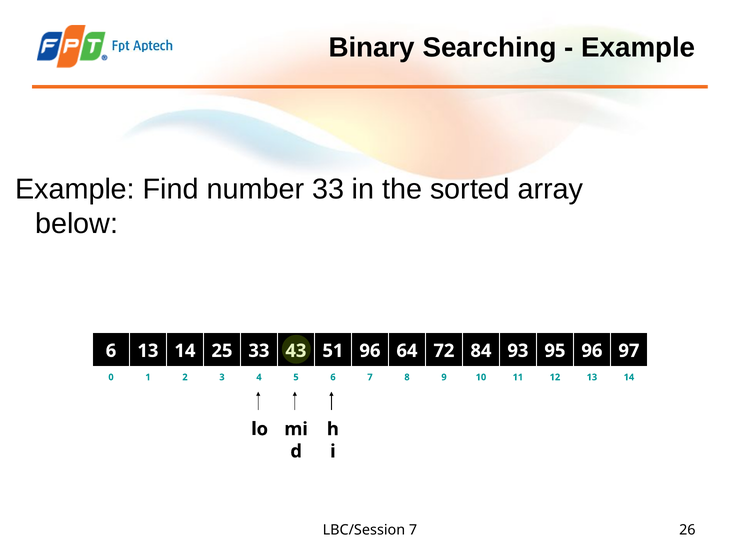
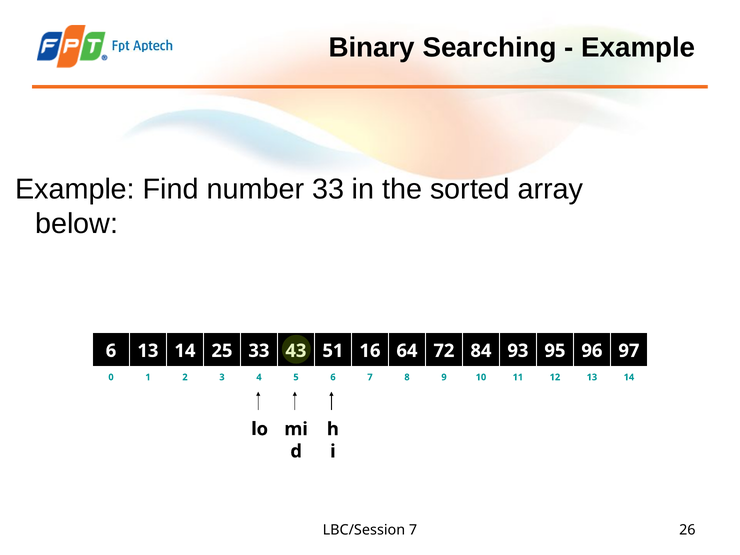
96: 96 -> 16 (370, 351)
